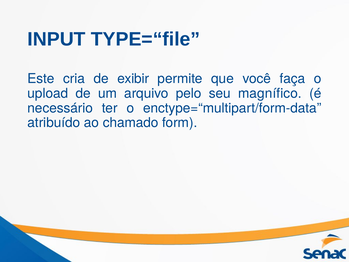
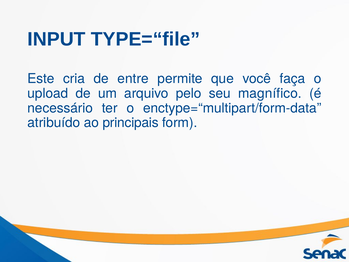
exibir: exibir -> entre (133, 79)
chamado: chamado -> principais (131, 123)
